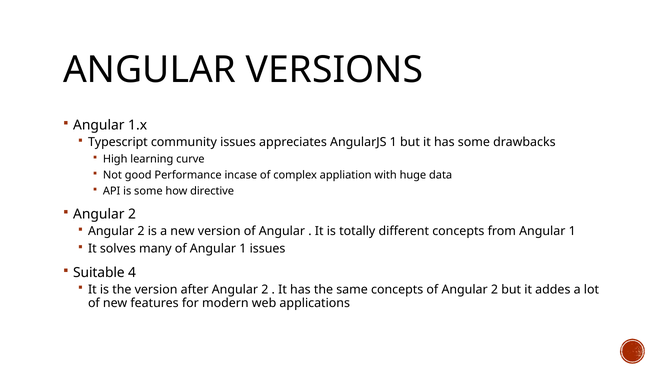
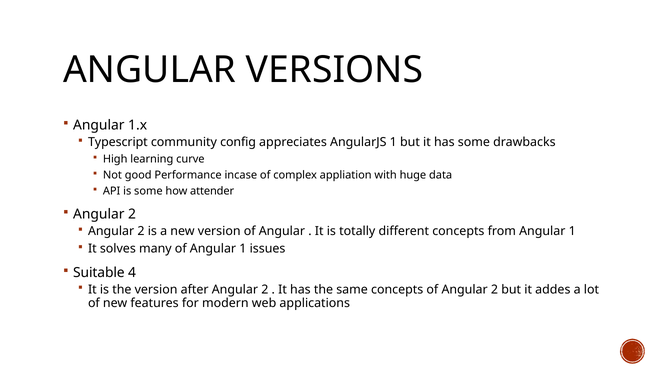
community issues: issues -> config (238, 142)
directive: directive -> attender (212, 191)
